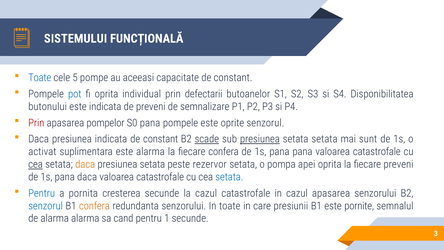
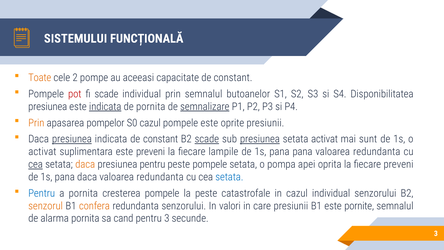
Toate colour: blue -> orange (40, 78)
5: 5 -> 2 (75, 78)
pot colour: blue -> red (75, 94)
fi oprita: oprita -> scade (107, 94)
prin defectarii: defectarii -> semnalul (204, 94)
butonului: butonului -> presiunea (48, 106)
indicata underline: none -> present (105, 106)
de preveni: preveni -> pornita (151, 106)
semnalizare underline: none -> present (205, 106)
Prin colour: red -> orange (36, 123)
S0 pana: pana -> cazul (150, 123)
oprite senzorul: senzorul -> presiunii (265, 123)
presiunea underline: none -> present (72, 139)
setata setata: setata -> activat (325, 139)
este alarma: alarma -> preveni (151, 152)
fiecare confera: confera -> lampile (223, 152)
catastrofale: catastrofale -> redundanta (377, 152)
setata: setata -> pentru (152, 164)
peste rezervor: rezervor -> pompele (210, 164)
catastrofale: catastrofale -> redundanta (160, 177)
cresterea secunde: secunde -> pompele (162, 193)
la cazul: cazul -> peste (206, 193)
cazul apasarea: apasarea -> individual (331, 193)
senzorul colour: blue -> orange (46, 206)
In toate: toate -> valori (230, 206)
alarma alarma: alarma -> pornita (85, 218)
pentru 1: 1 -> 3 (167, 218)
